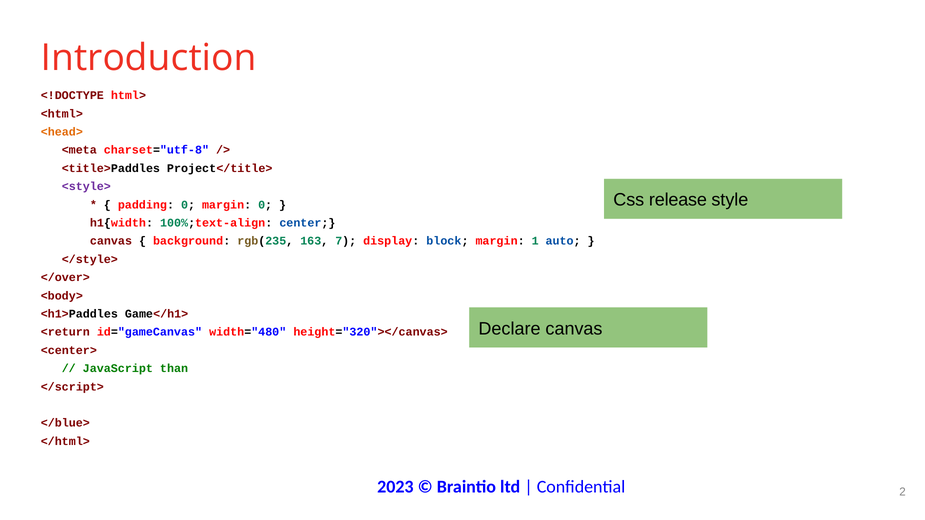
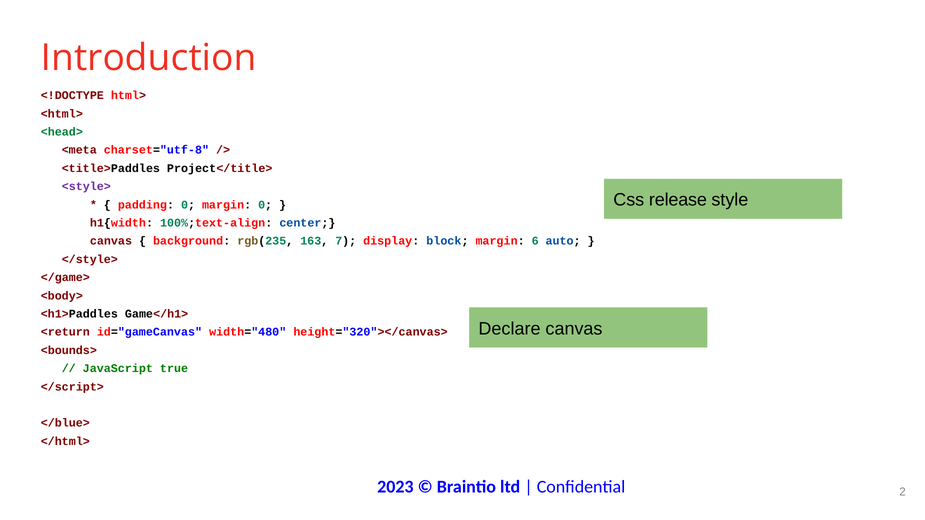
<head> colour: orange -> green (62, 132)
1: 1 -> 6 (535, 241)
</over>: </over> -> </game> (65, 278)
<center>: <center> -> <bounds> (69, 351)
than: than -> true (174, 369)
